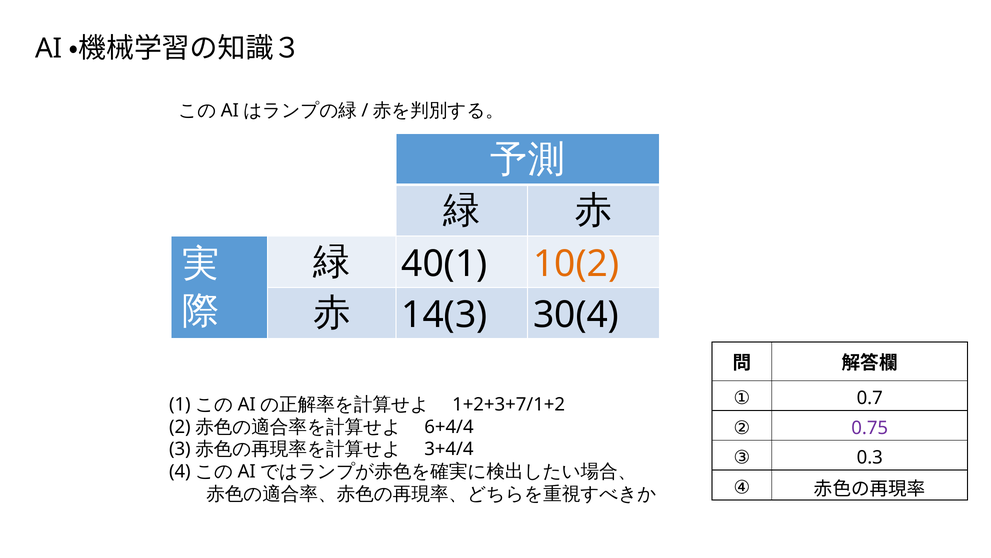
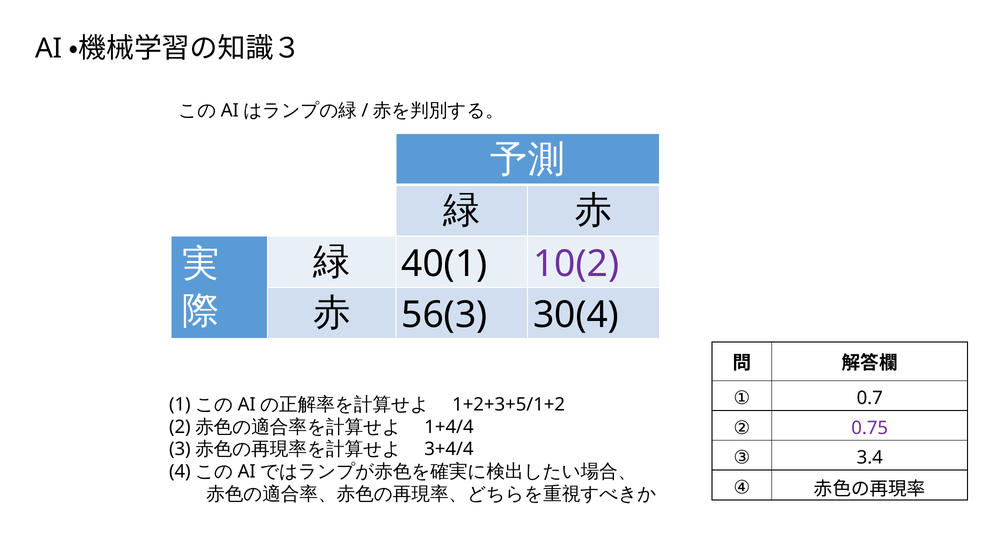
10(2 colour: orange -> purple (576, 264)
14(3: 14(3 -> 56(3 (444, 315)
1+2+3+7/1+2: 1+2+3+7/1+2 -> 1+2+3+5/1+2 (509, 404)
6+4/4: 6+4/4 -> 1+4/4 (449, 426)
0.3: 0.3 -> 3.4 (870, 457)
